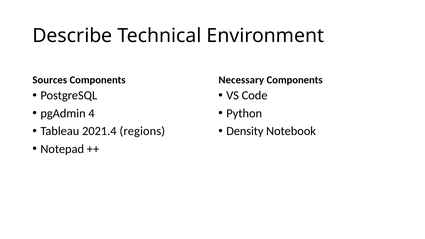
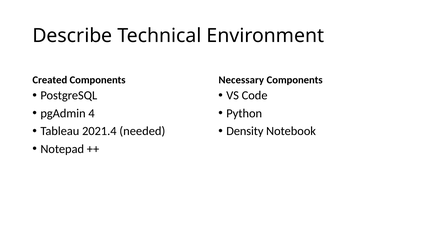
Sources: Sources -> Created (50, 80)
regions: regions -> needed (142, 131)
